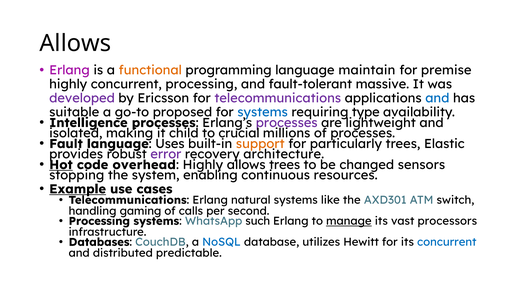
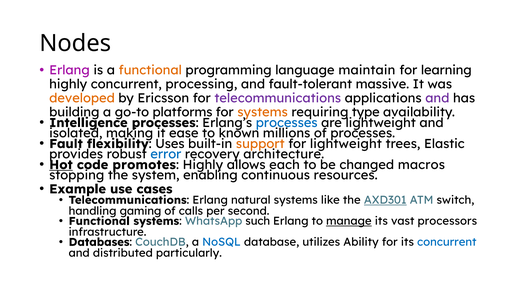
Allows: Allows -> Nodes (75, 44)
premise: premise -> learning (446, 70)
developed colour: purple -> orange (82, 98)
and colour: blue -> purple (437, 98)
suitable: suitable -> building (74, 112)
proposed: proposed -> platforms (183, 112)
systems colour: blue -> orange (263, 112)
processes colour: purple -> blue (287, 123)
child: child -> ease (184, 133)
crucial: crucial -> known (239, 133)
Fault language: language -> flexibility (118, 144)
for particularly: particularly -> lightweight (346, 144)
error colour: purple -> blue (166, 155)
overhead: overhead -> promotes (144, 165)
allows trees: trees -> each (285, 165)
sensors: sensors -> macros (421, 165)
Example underline: present -> none (78, 189)
AXD301 underline: none -> present (385, 200)
Processing: Processing -> Functional (99, 221)
Hewitt: Hewitt -> Ability (361, 242)
predictable: predictable -> particularly (189, 254)
